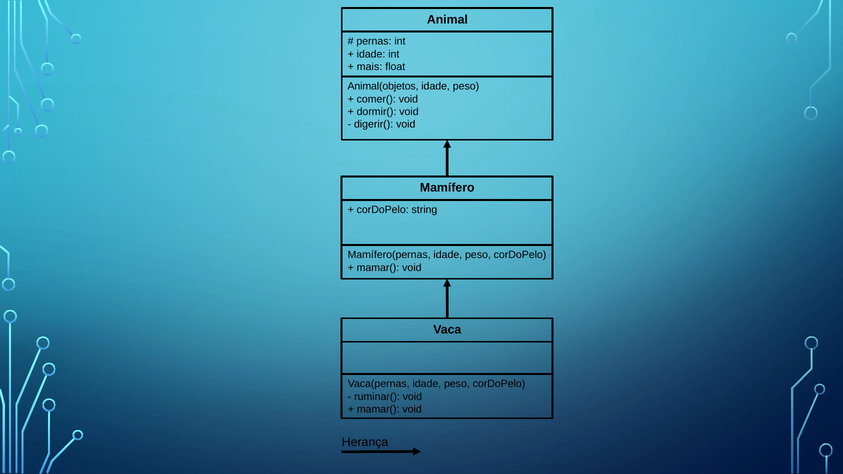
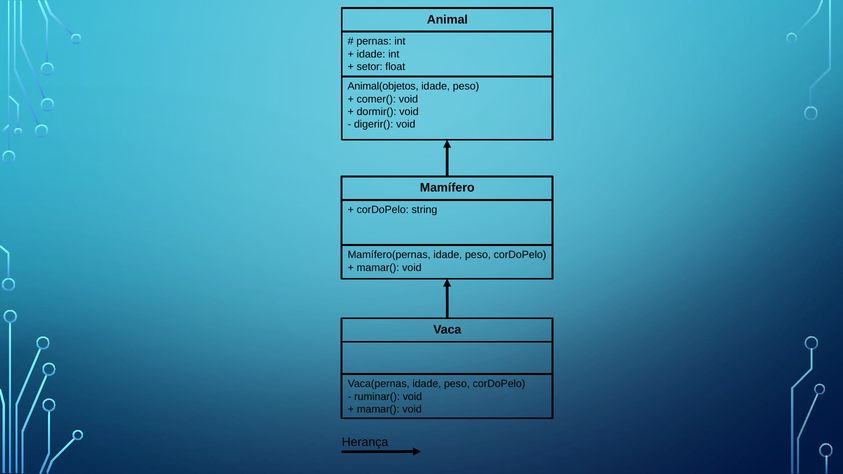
mais: mais -> setor (370, 67)
